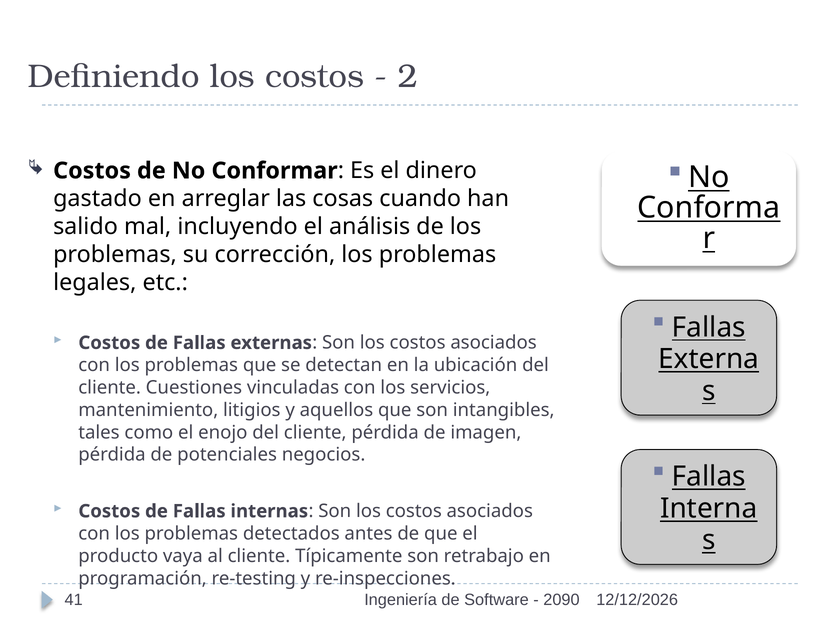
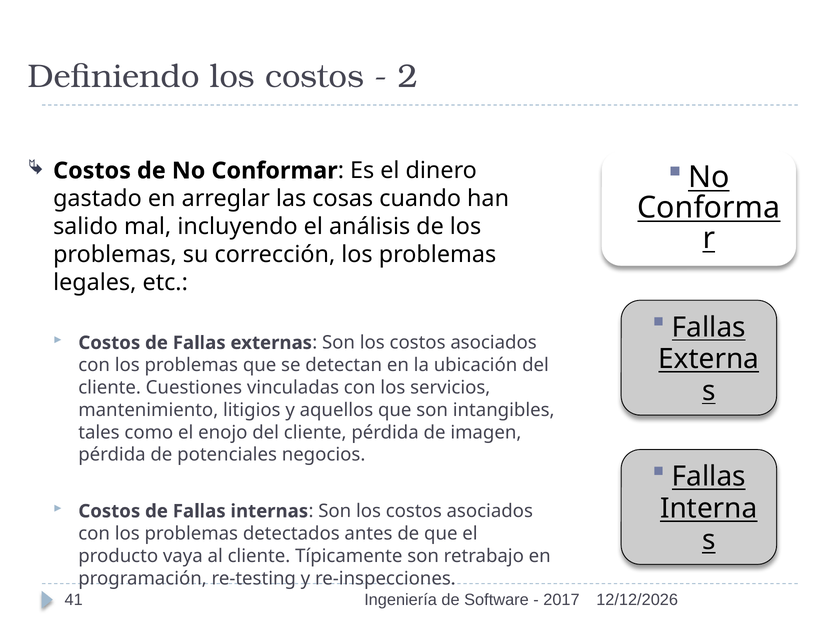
2090: 2090 -> 2017 (561, 600)
